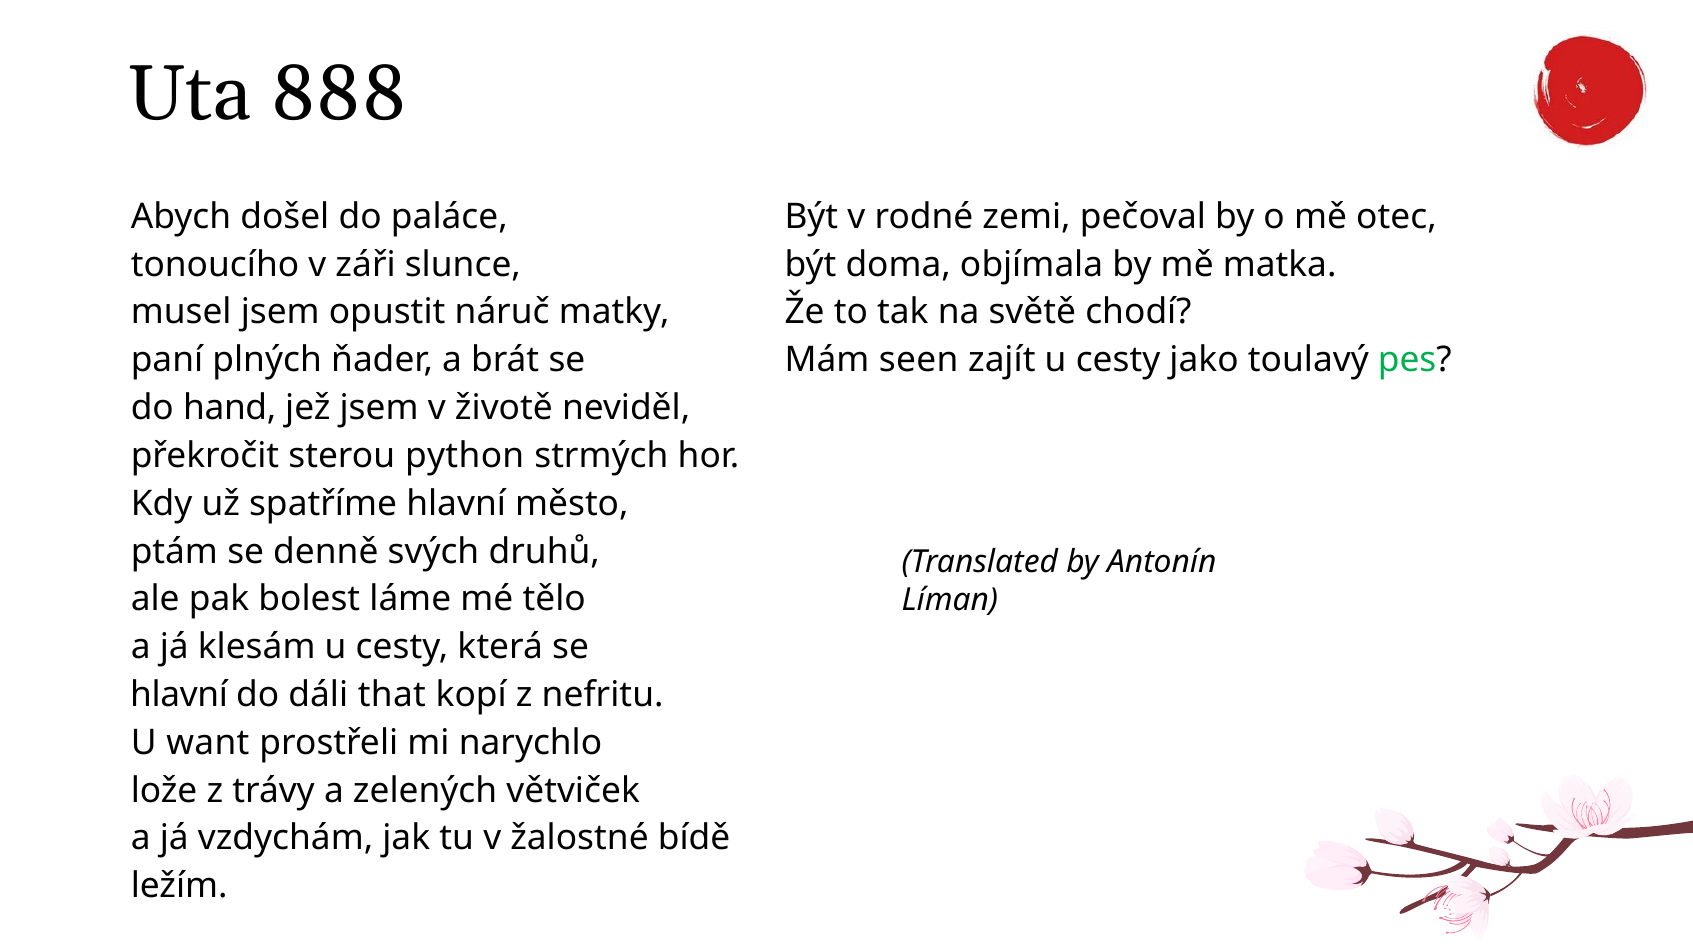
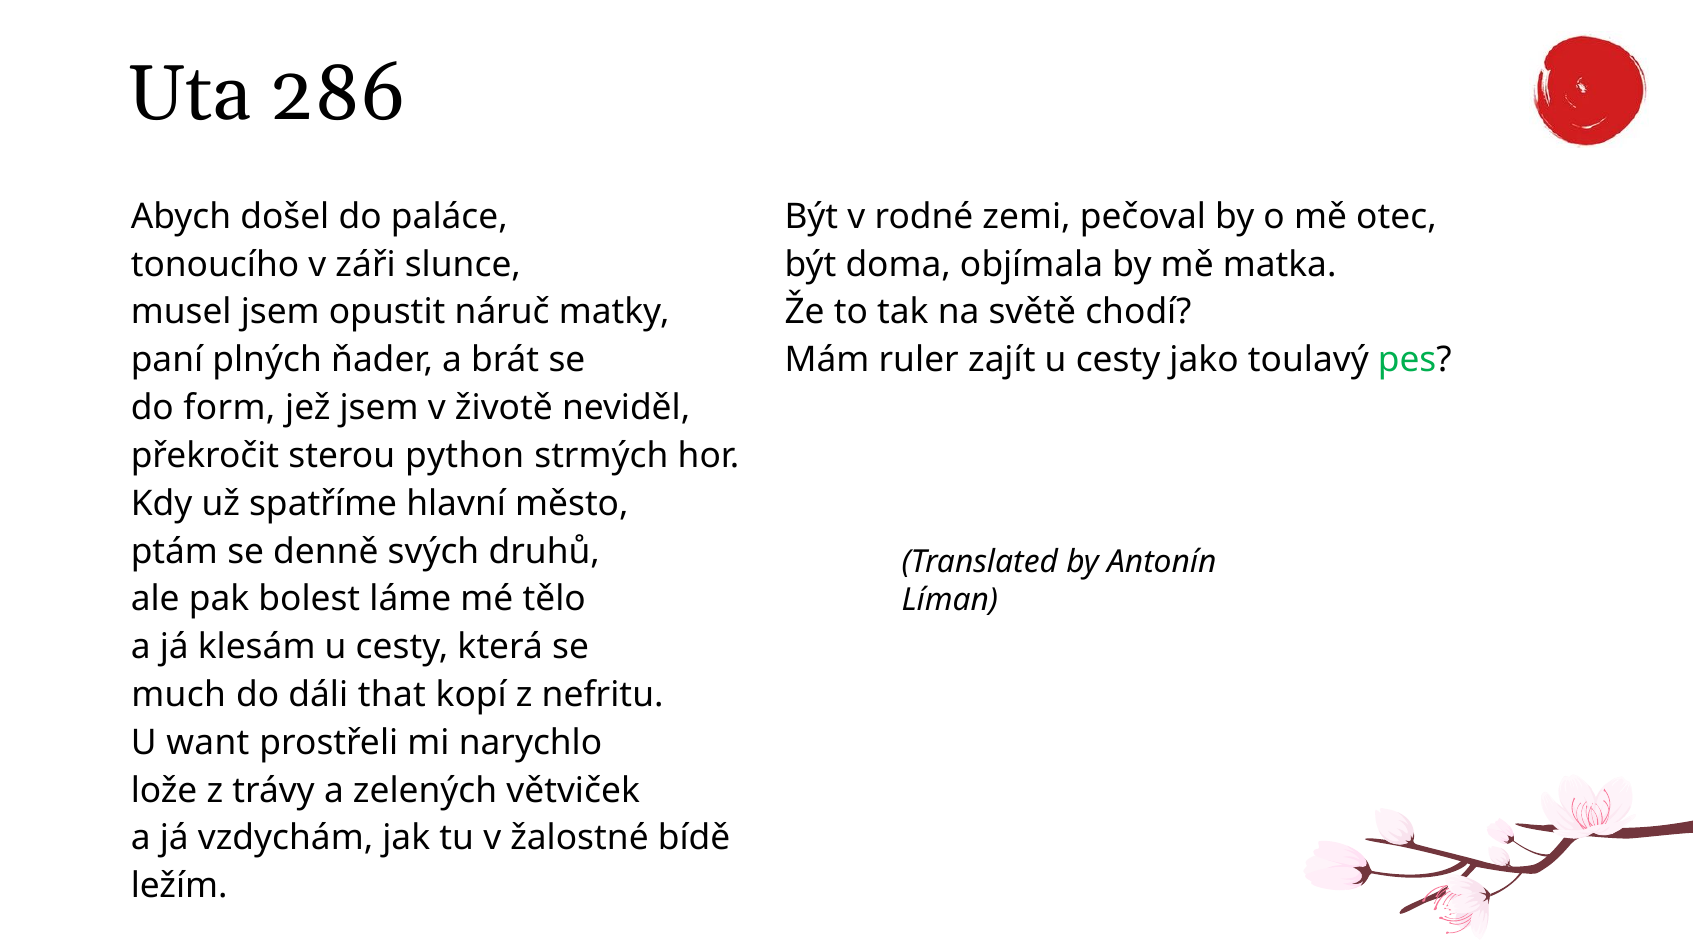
888: 888 -> 286 (338, 94)
seen: seen -> ruler (919, 360)
hand: hand -> form (229, 408)
hlavní: hlavní -> much (179, 695)
